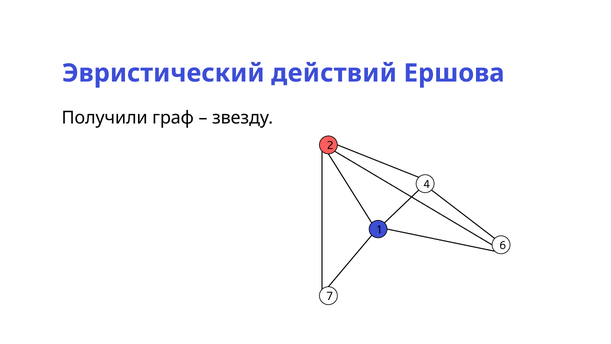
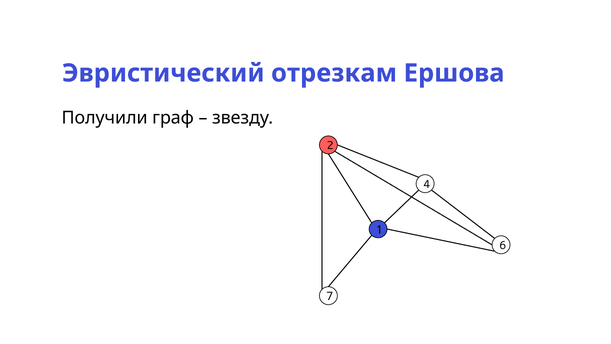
действий: действий -> отрезкам (334, 73)
